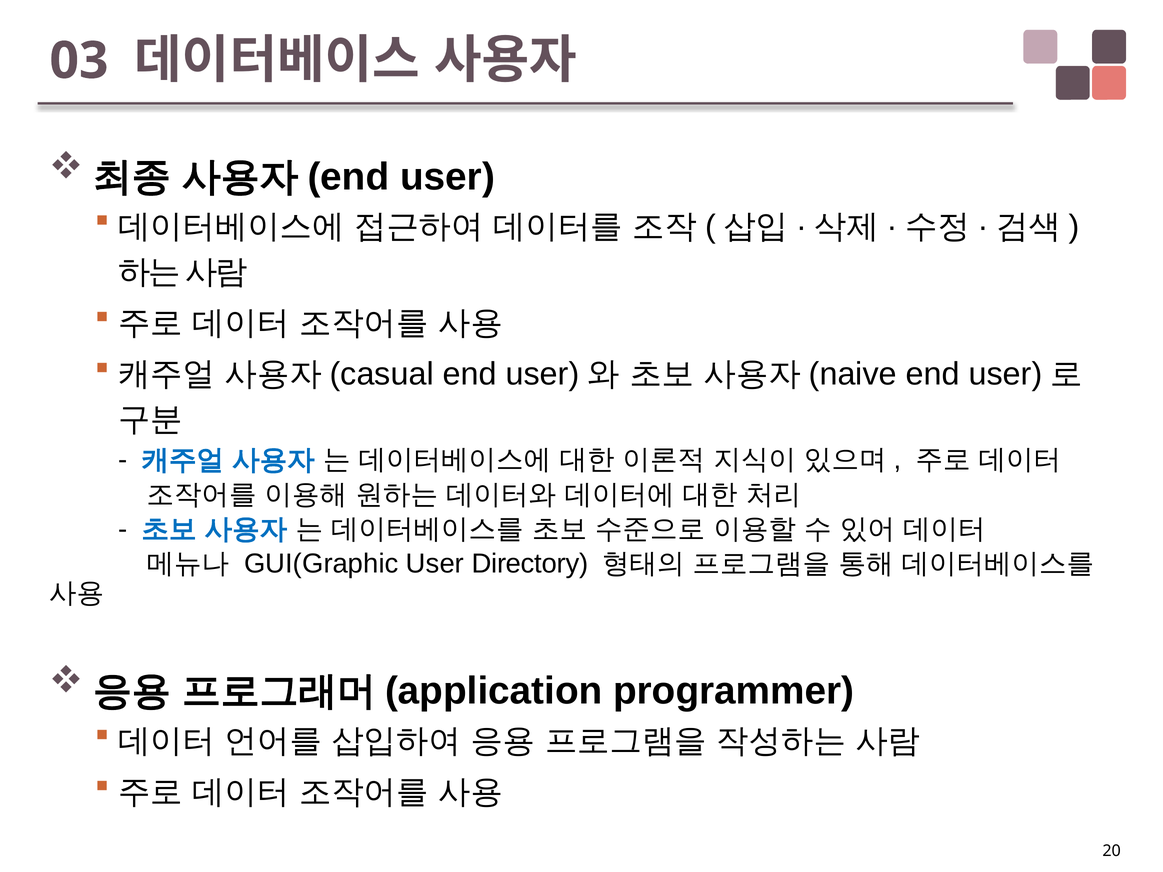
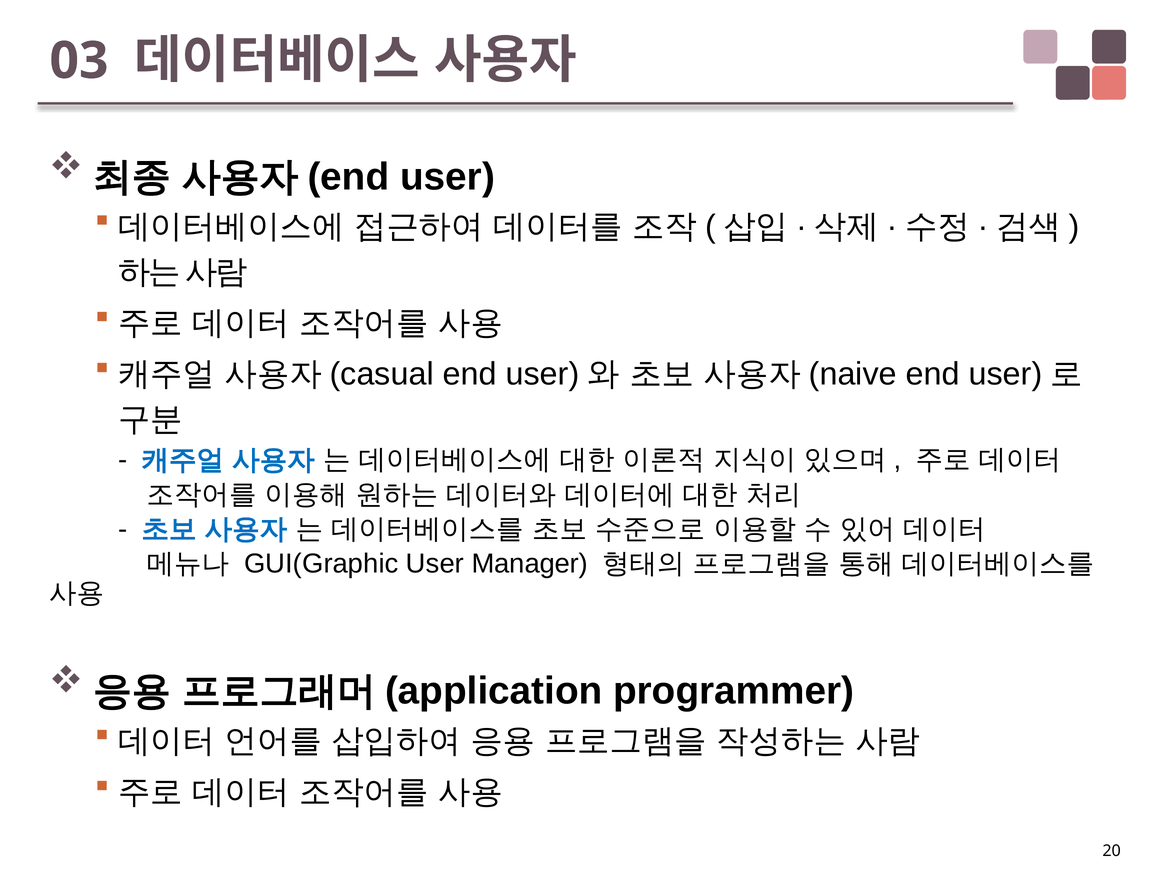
Directory: Directory -> Manager (530, 564)
